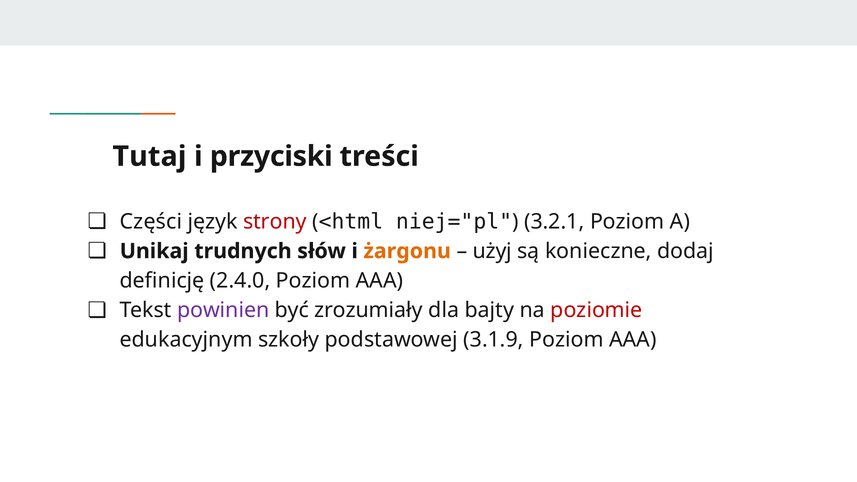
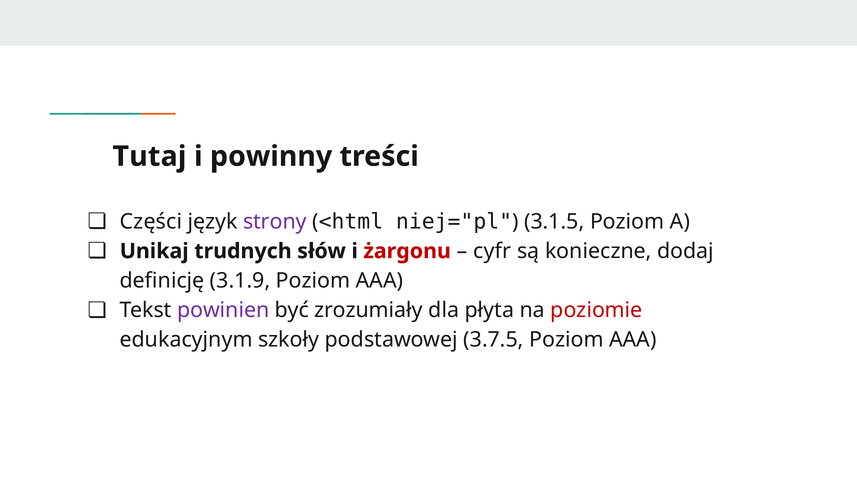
przyciski: przyciski -> powinny (271, 156)
strony colour: red -> purple (275, 222)
3.2.1: 3.2.1 -> 3.1.5 (554, 222)
żargonu colour: orange -> red (407, 251)
użyj: użyj -> cyfr (492, 251)
2.4.0: 2.4.0 -> 3.1.9 (240, 281)
bajty: bajty -> płyta (489, 310)
3.1.9: 3.1.9 -> 3.7.5 (494, 340)
